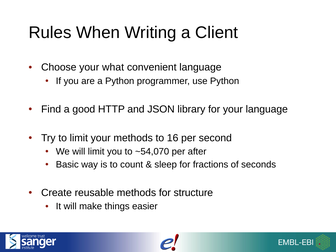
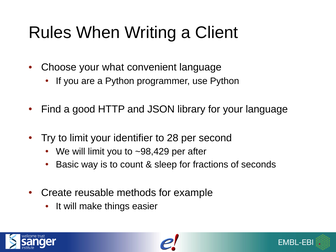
your methods: methods -> identifier (133, 138)
16: 16 -> 28 (173, 138)
~54,070: ~54,070 -> ~98,429 (152, 151)
structure: structure -> example (193, 193)
